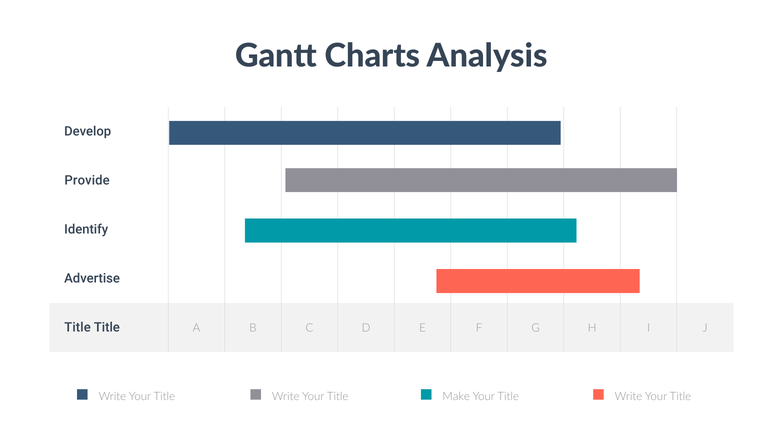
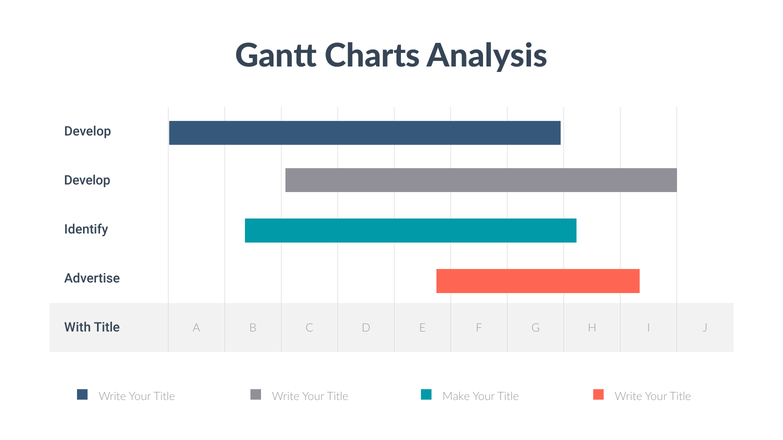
Provide: Provide -> Develop (87, 181)
Title: Title -> With (78, 328)
